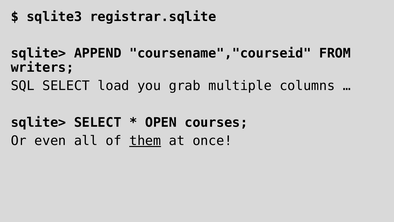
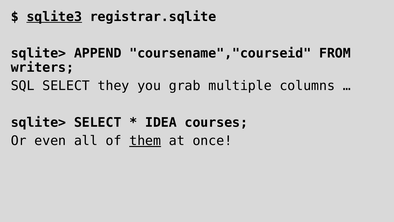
sqlite3 underline: none -> present (54, 17)
load: load -> they (114, 86)
OPEN: OPEN -> IDEA (161, 122)
